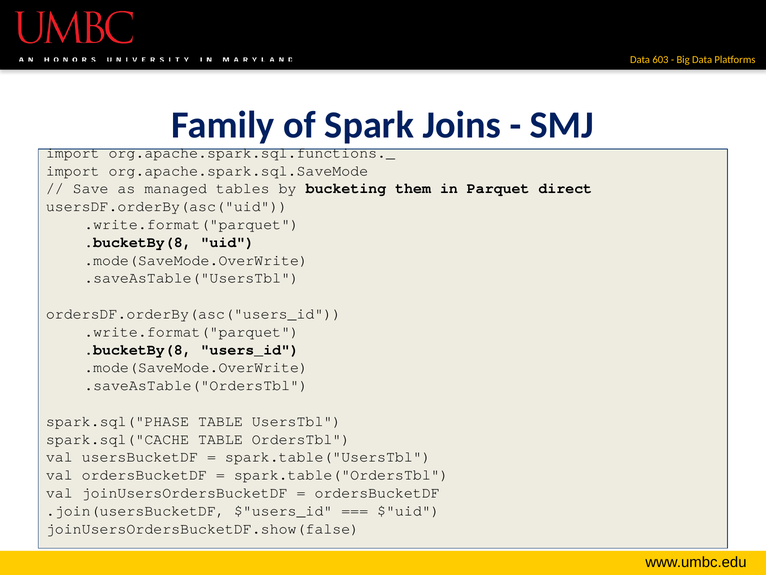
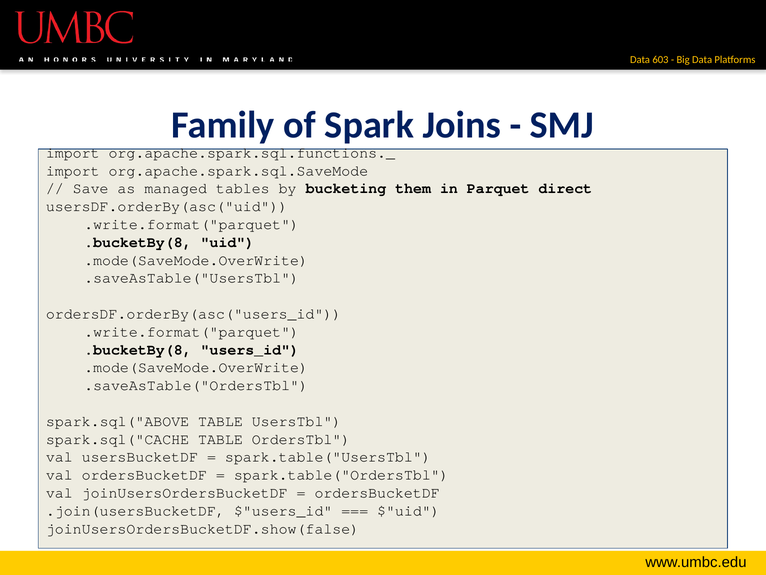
spark.sql("PHASE: spark.sql("PHASE -> spark.sql("ABOVE (118, 421)
